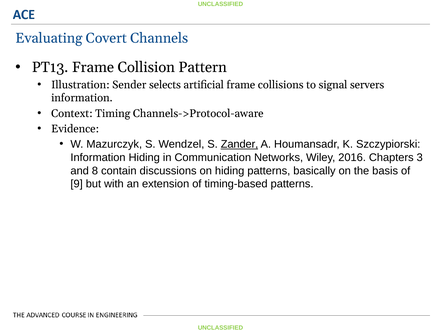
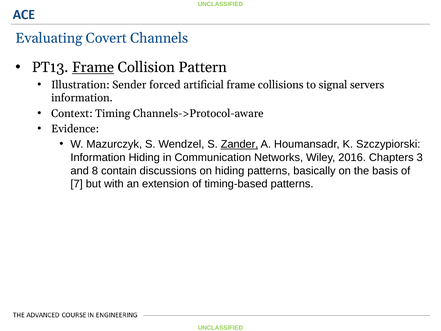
Frame underline: none -> present (93, 67)
selects: selects -> forced (165, 85)
9: 9 -> 7 (77, 184)
